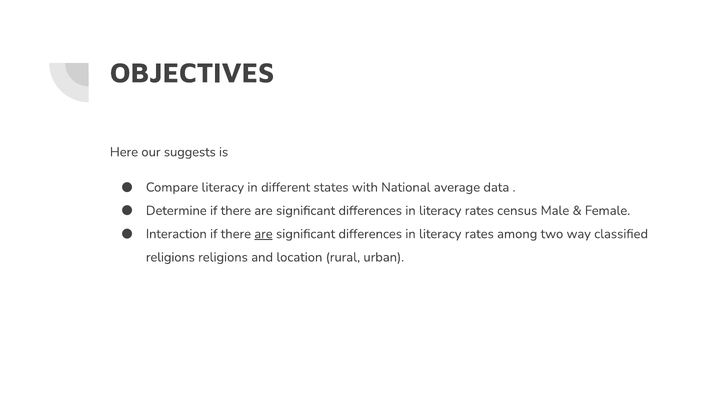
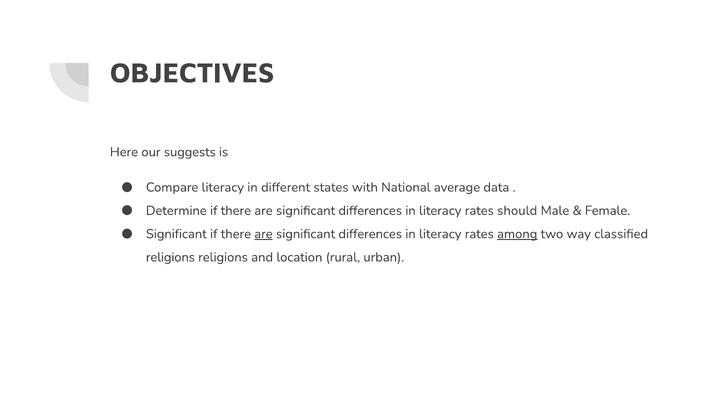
census: census -> should (517, 211)
Interaction: Interaction -> Significant (176, 234)
among underline: none -> present (517, 234)
